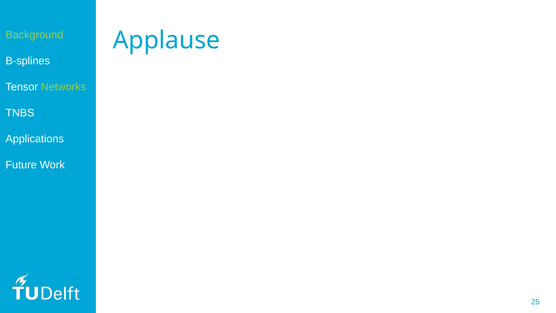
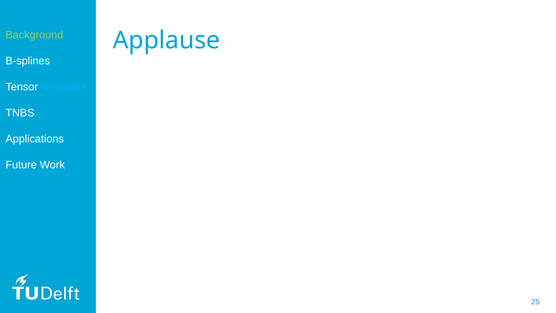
Networks colour: light green -> light blue (64, 87)
